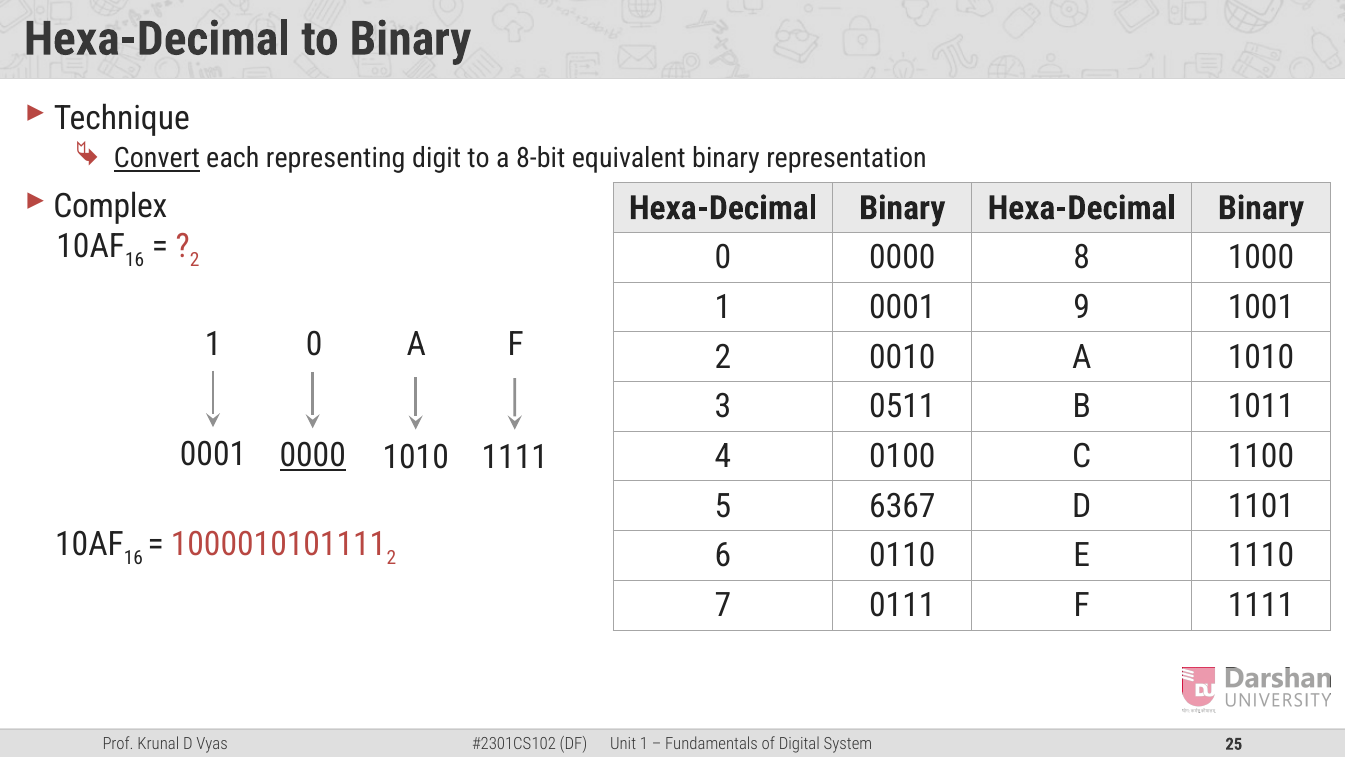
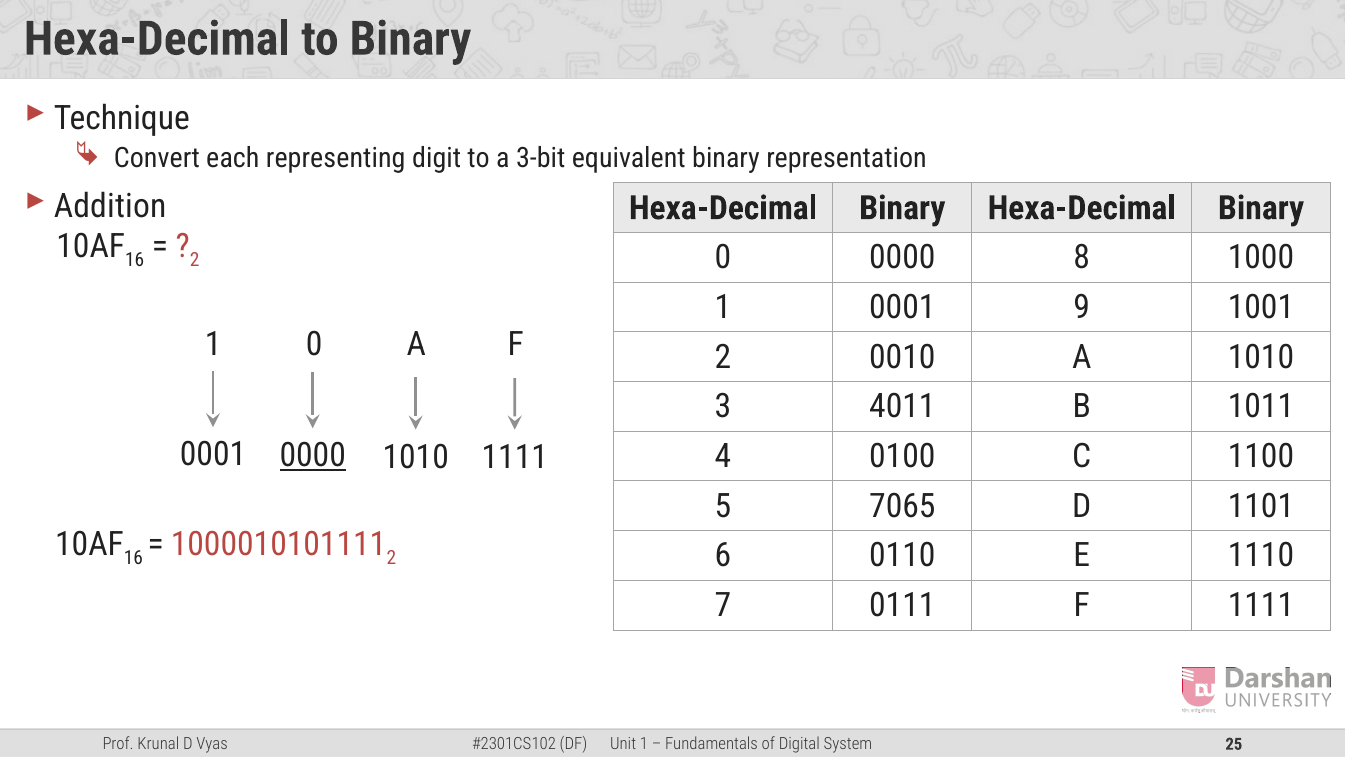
Convert underline: present -> none (157, 159)
8-bit: 8-bit -> 3-bit (541, 159)
Complex: Complex -> Addition (110, 206)
0511: 0511 -> 4011 (902, 407)
6367: 6367 -> 7065 (902, 506)
